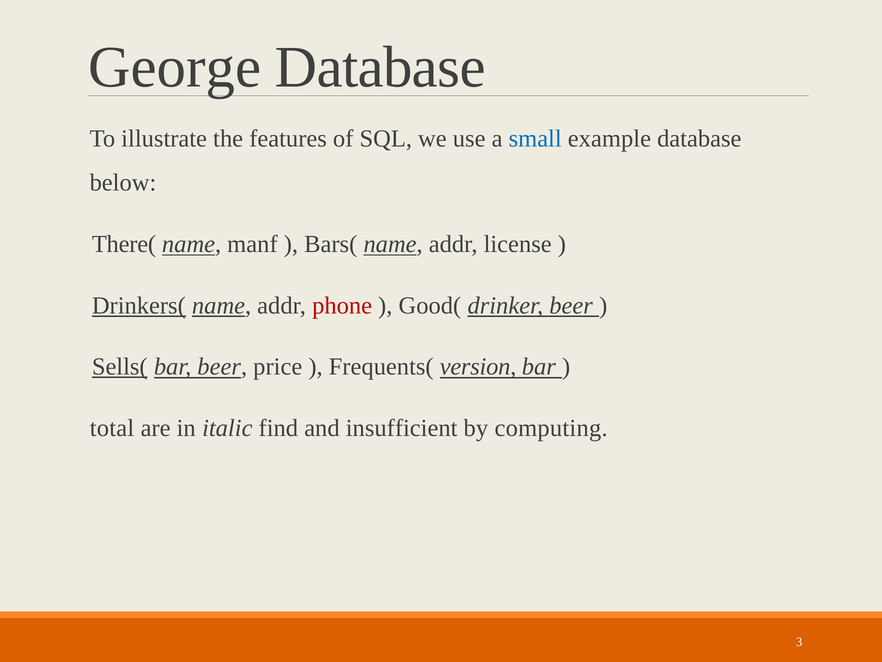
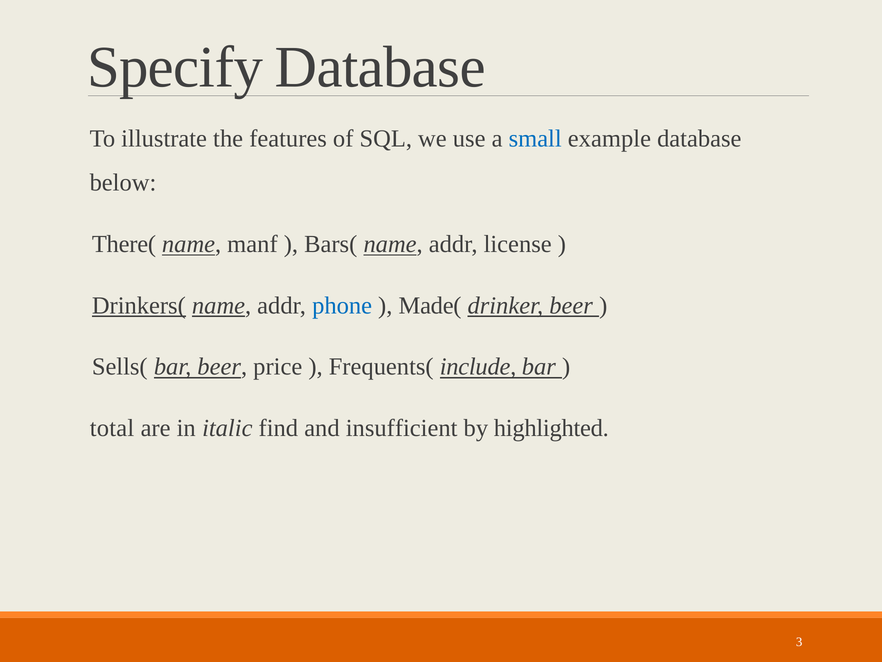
George: George -> Specify (175, 67)
phone colour: red -> blue (342, 305)
Good(: Good( -> Made( (430, 305)
Sells( underline: present -> none (120, 367)
version: version -> include (478, 367)
computing: computing -> highlighted (551, 428)
